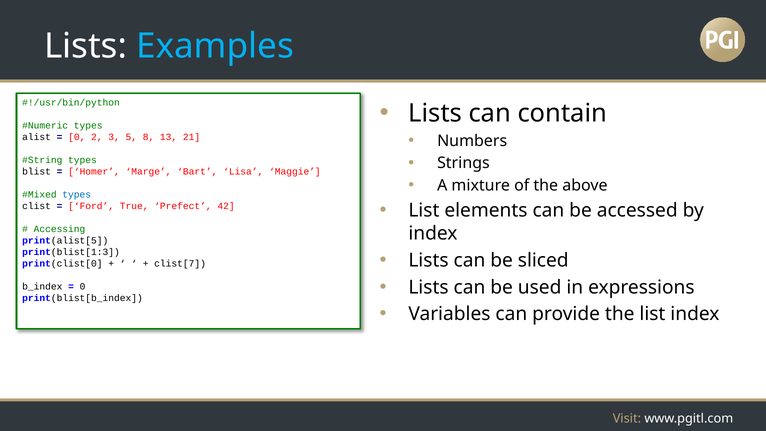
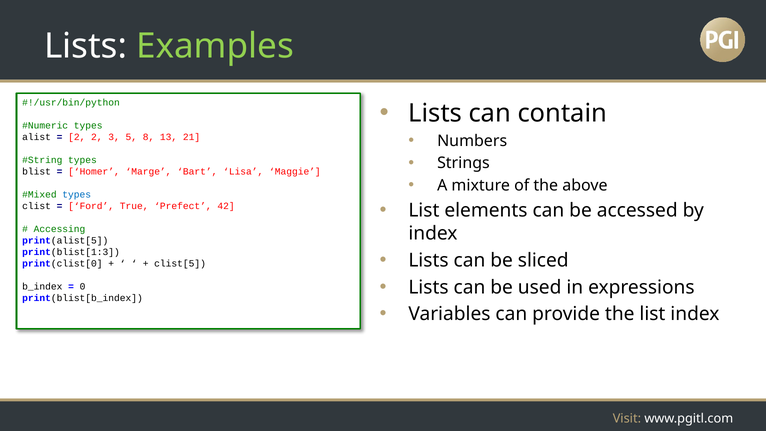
Examples colour: light blue -> light green (215, 46)
0: 0 -> 2 (77, 137)
clist[7: clist[7 -> clist[5 (180, 263)
